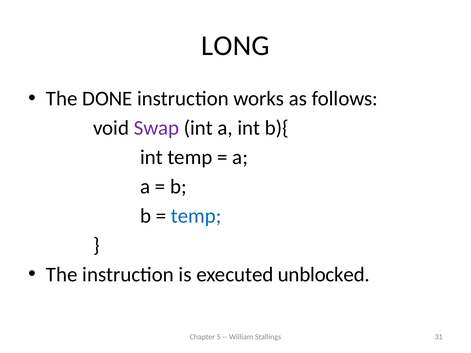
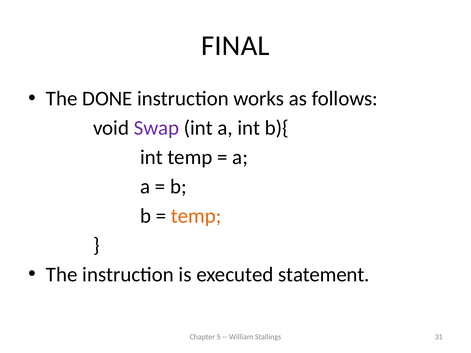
LONG: LONG -> FINAL (235, 46)
temp colour: blue -> orange (196, 216)
unblocked: unblocked -> statement (324, 275)
